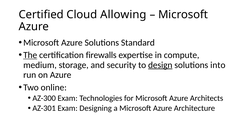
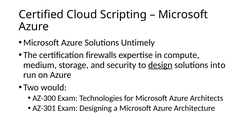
Allowing: Allowing -> Scripting (123, 15)
Standard: Standard -> Untimely (138, 43)
The underline: present -> none (30, 55)
online: online -> would (54, 87)
